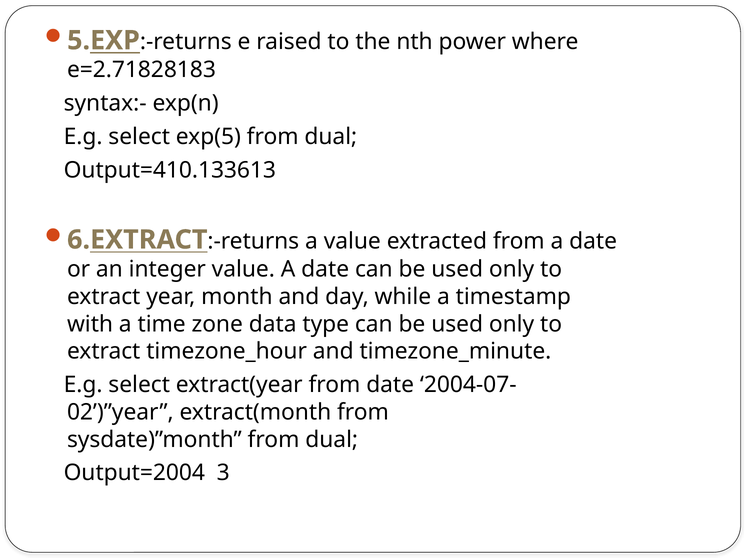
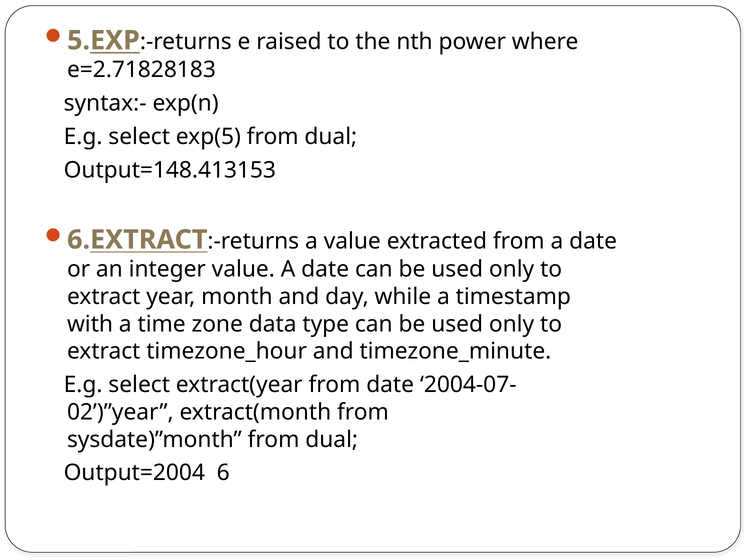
Output=410.133613: Output=410.133613 -> Output=148.413153 (170, 170)
3: 3 -> 6 (223, 472)
